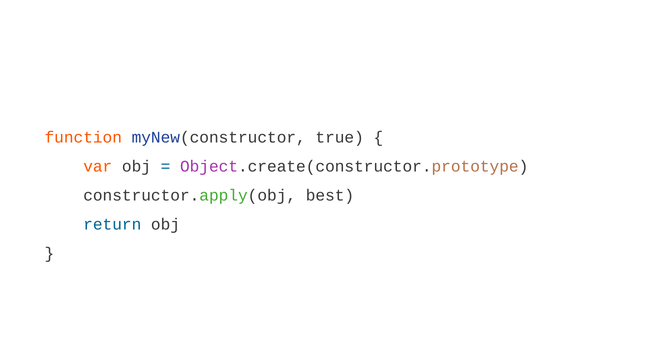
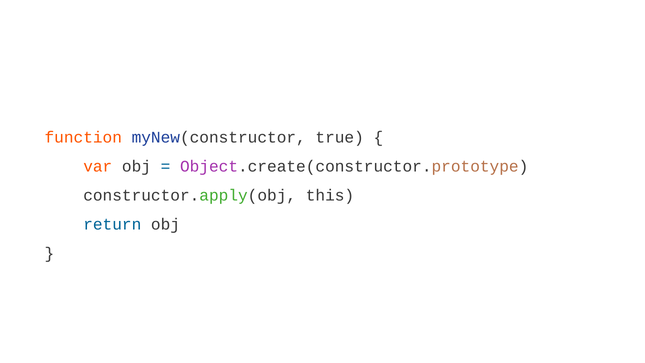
best: best -> this (330, 195)
